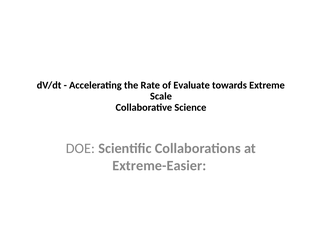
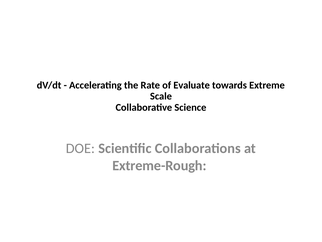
Extreme-Easier: Extreme-Easier -> Extreme-Rough (159, 165)
